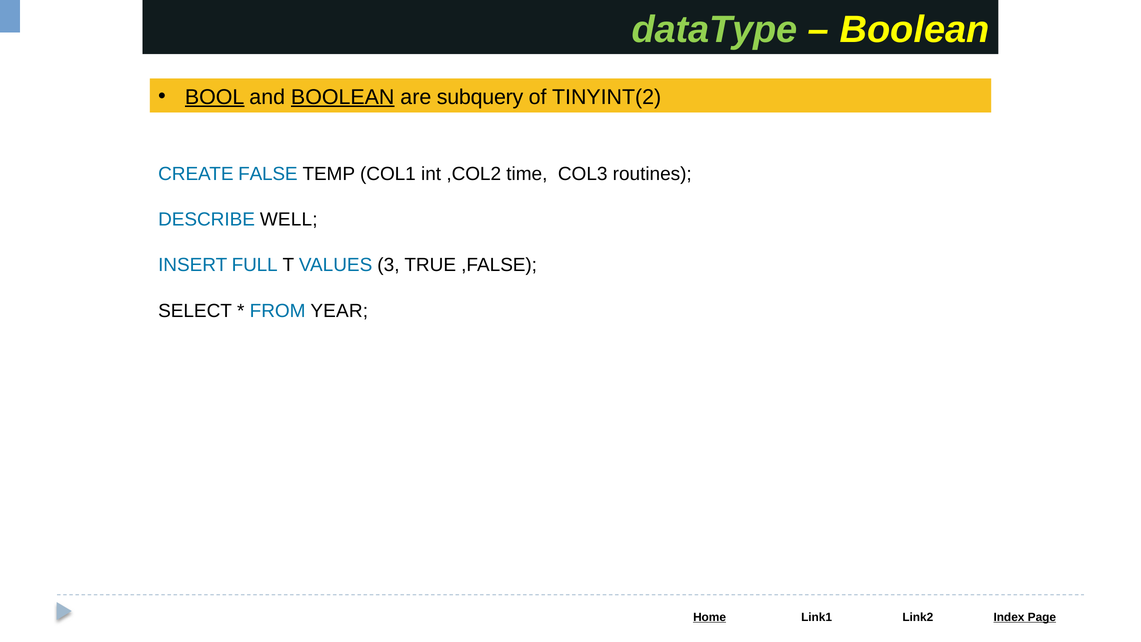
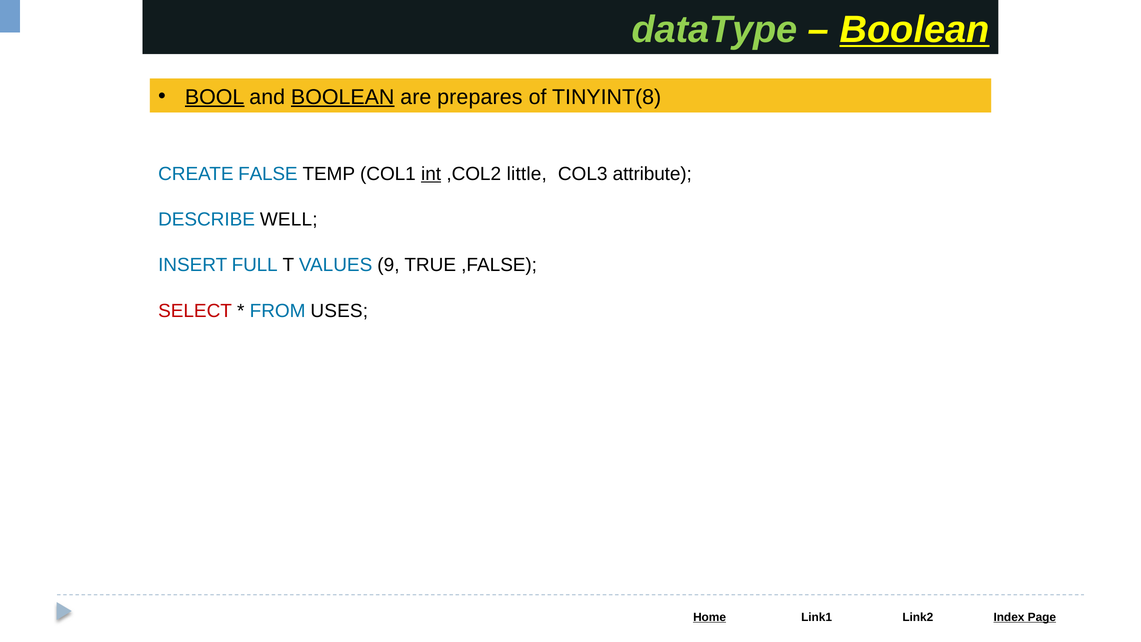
Boolean underline: none -> present (915, 30)
subquery: subquery -> prepares (480, 97)
TINYINT(2: TINYINT(2 -> TINYINT(8 (607, 97)
int underline: none -> present (431, 174)
time: time -> little (527, 174)
routines: routines -> attribute (652, 174)
3: 3 -> 9 (388, 265)
SELECT colour: black -> red (195, 311)
YEAR: YEAR -> USES (339, 311)
